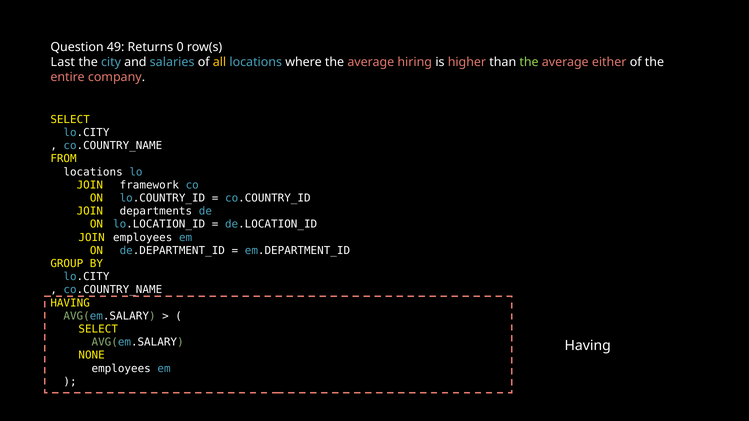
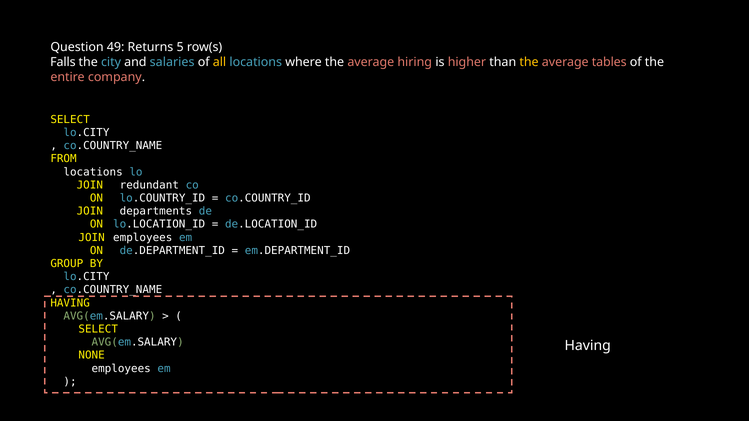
0: 0 -> 5 (180, 47)
Last: Last -> Falls (63, 62)
the colour: light green -> yellow (529, 62)
either: either -> tables (609, 62)
framework: framework -> redundant (149, 185)
